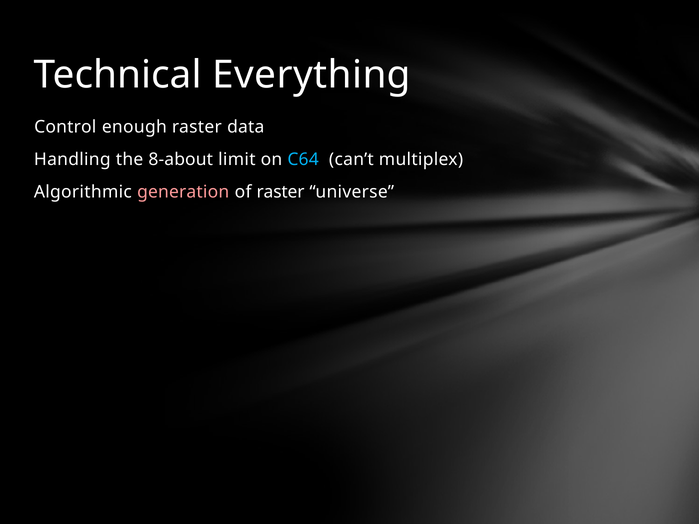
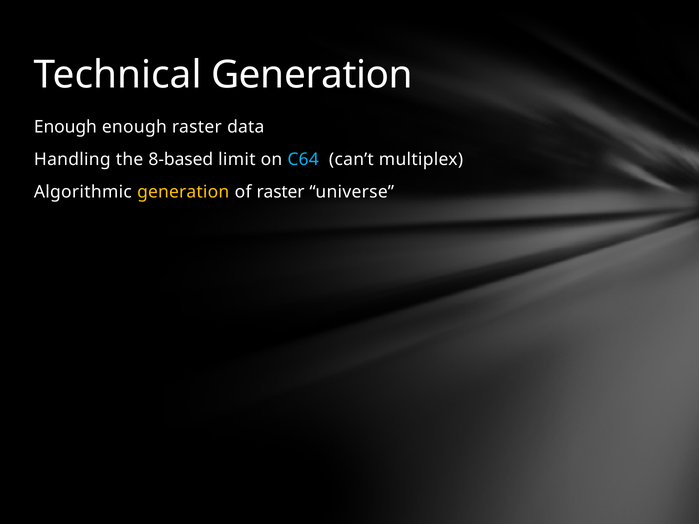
Technical Everything: Everything -> Generation (312, 75)
Control: Control -> Enough (65, 127)
8-about: 8-about -> 8-based (181, 160)
generation colour: pink -> yellow (183, 192)
